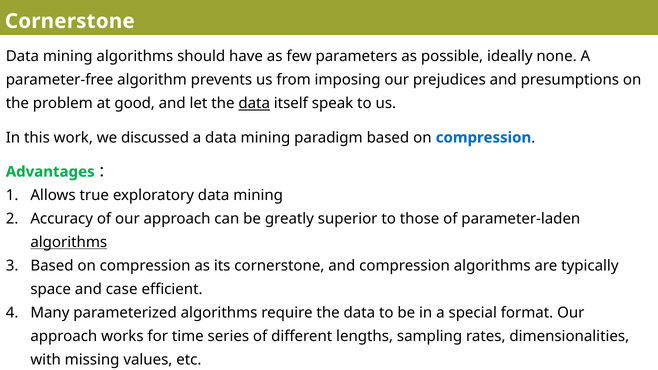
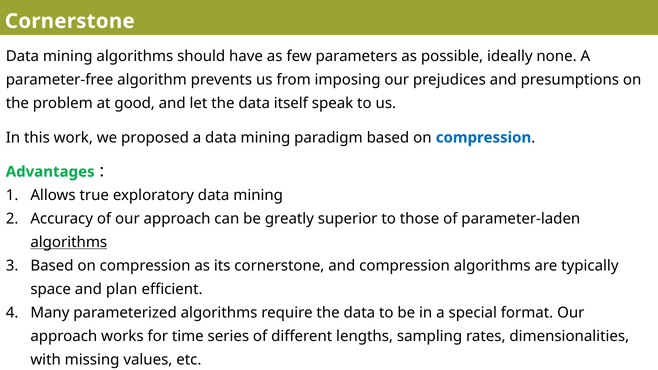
data underline: present -> none (254, 103)
discussed: discussed -> proposed (155, 138)
case: case -> plan (122, 289)
